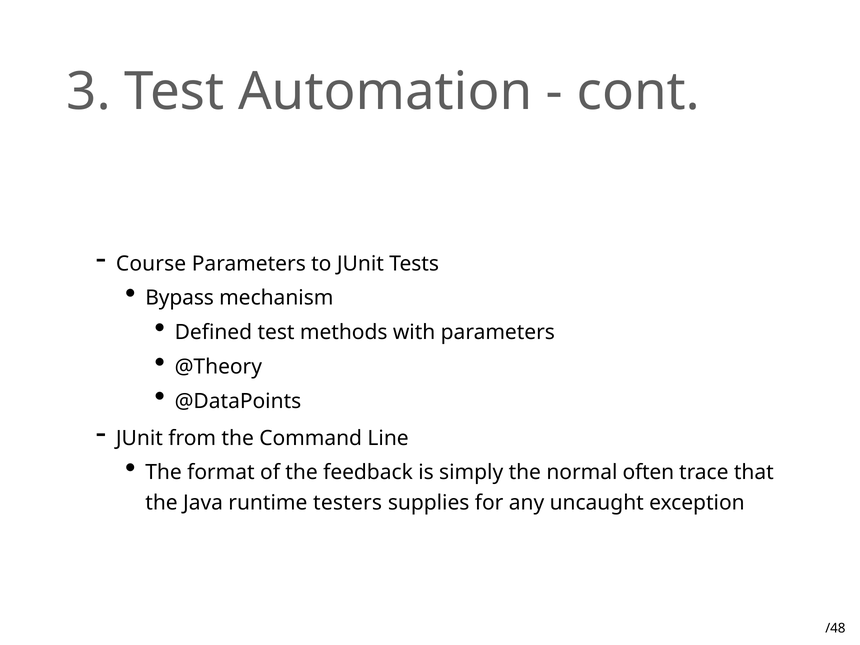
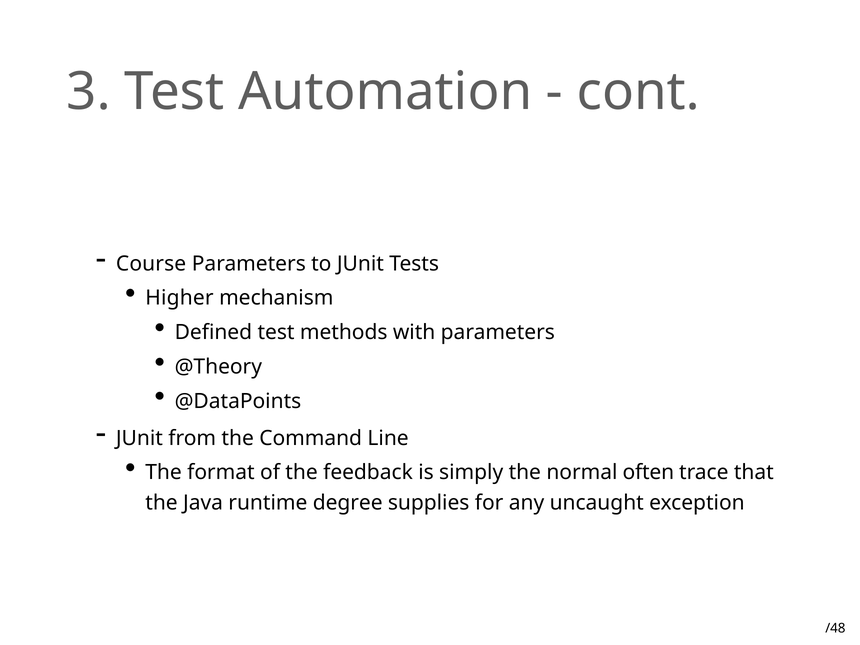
Bypass: Bypass -> Higher (179, 298)
testers: testers -> degree (348, 503)
